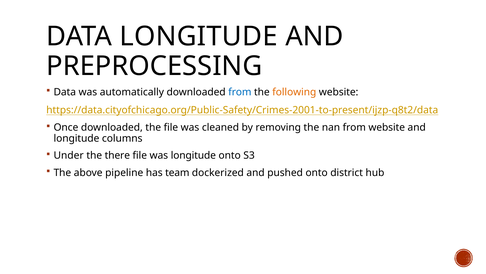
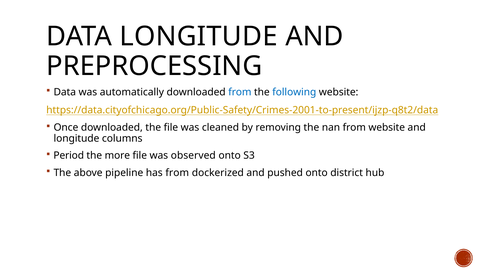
following colour: orange -> blue (294, 92)
Under: Under -> Period (69, 155)
there: there -> more (117, 155)
was longitude: longitude -> observed (193, 155)
has team: team -> from (177, 172)
